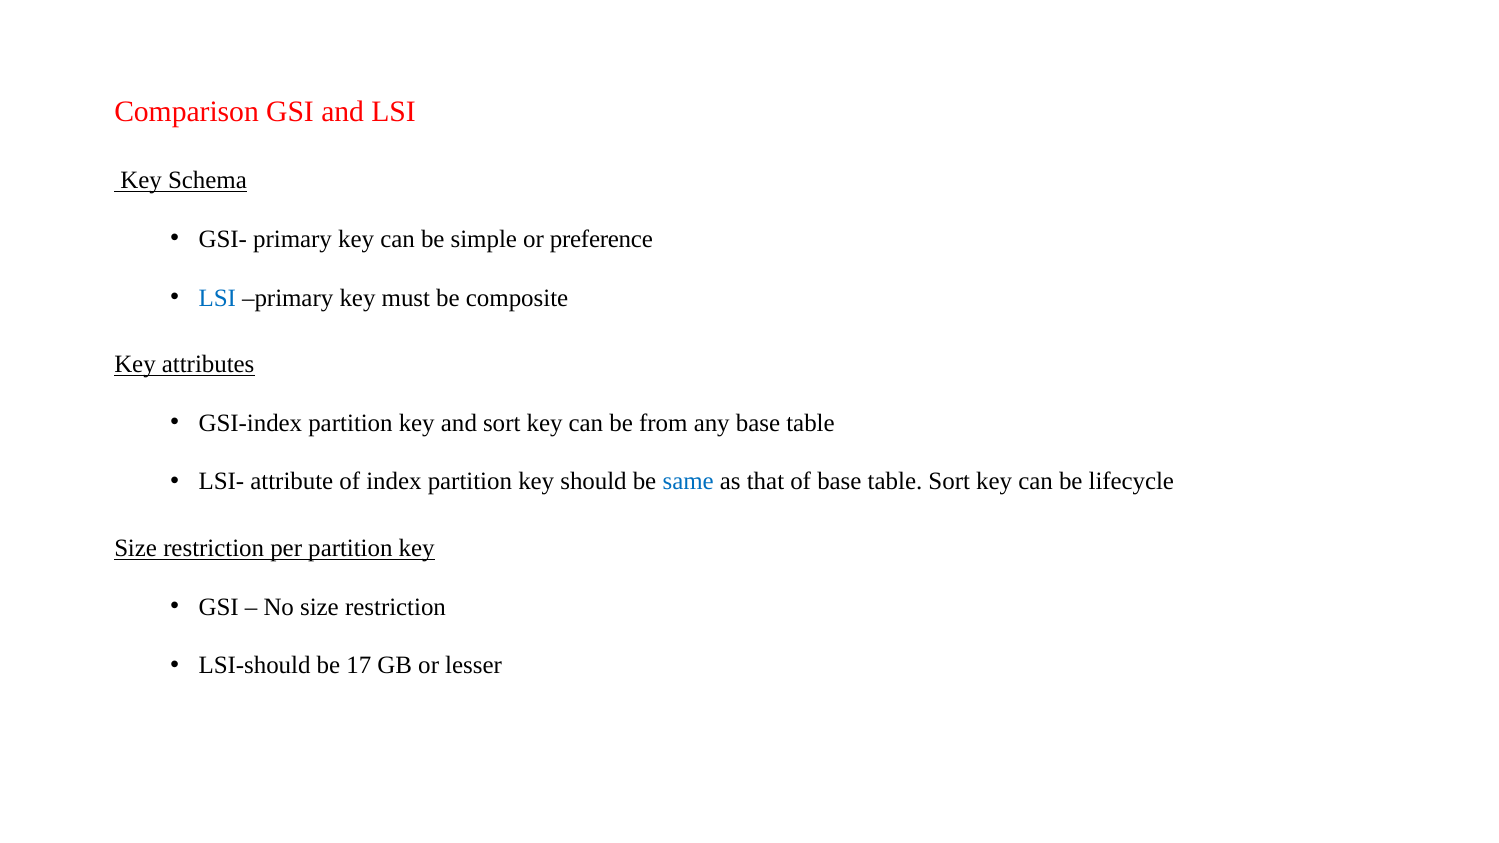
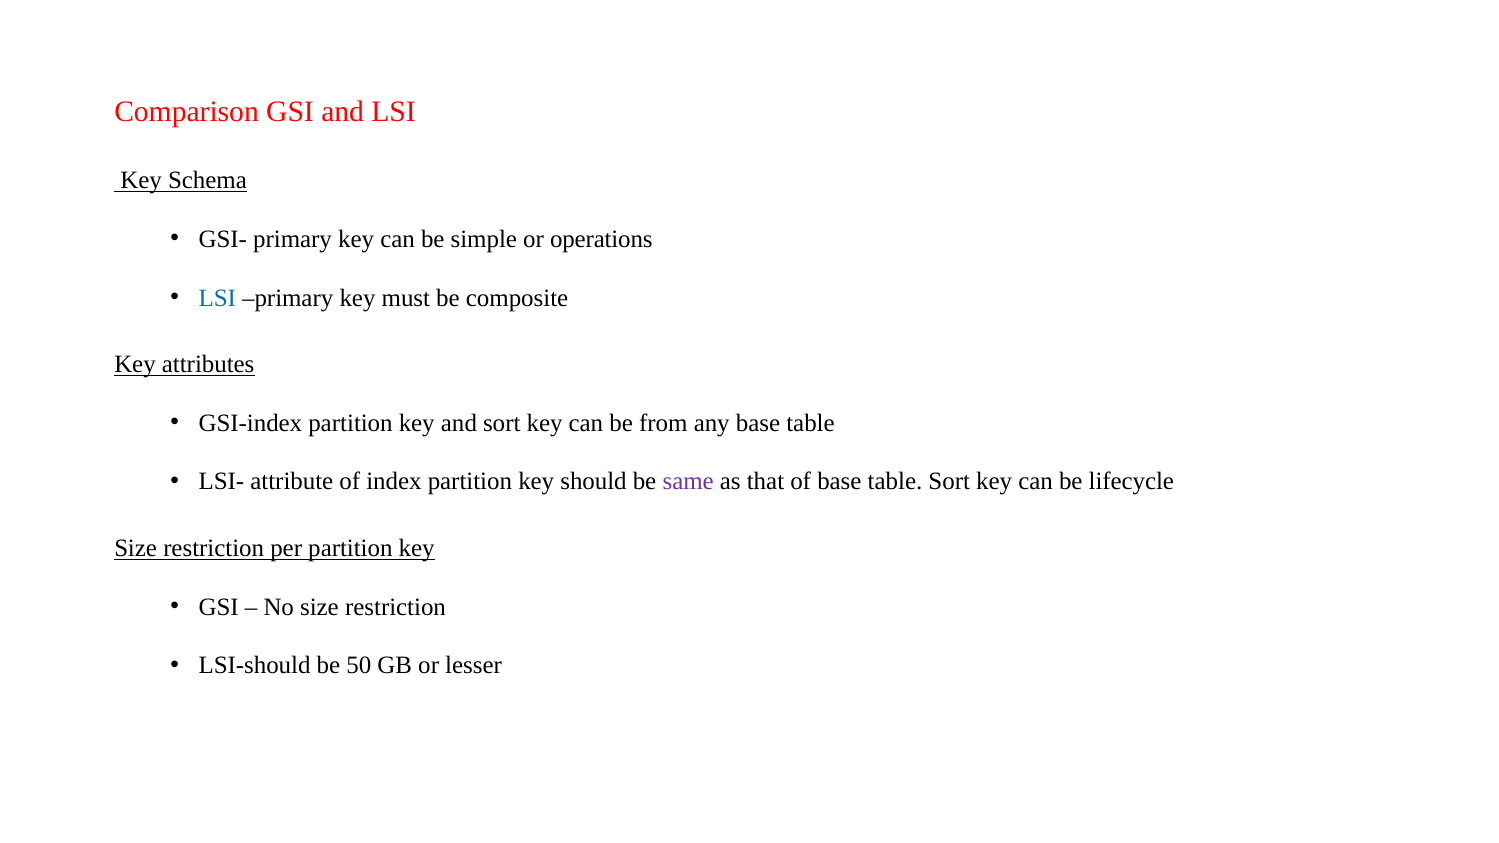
preference: preference -> operations (601, 239)
same colour: blue -> purple (688, 482)
17: 17 -> 50 (359, 666)
